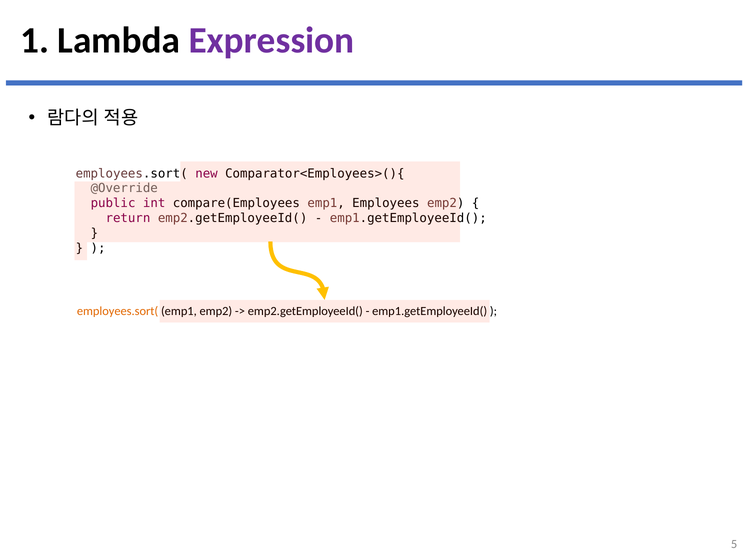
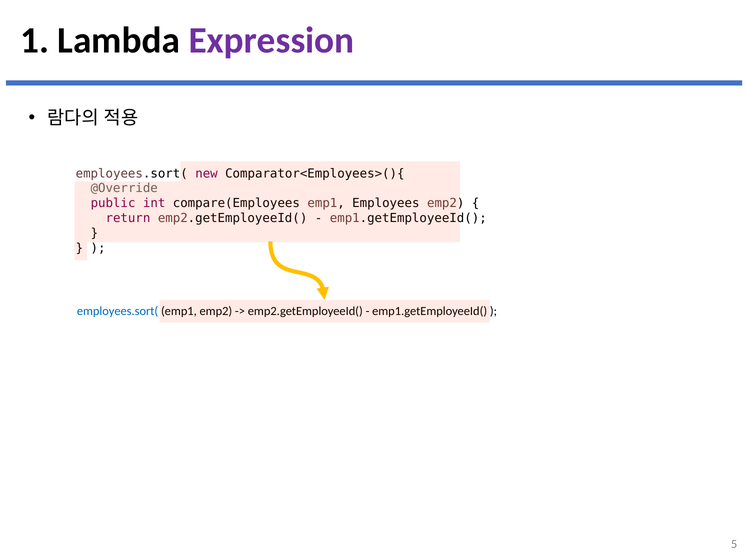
employees.sort( colour: orange -> blue (118, 311)
